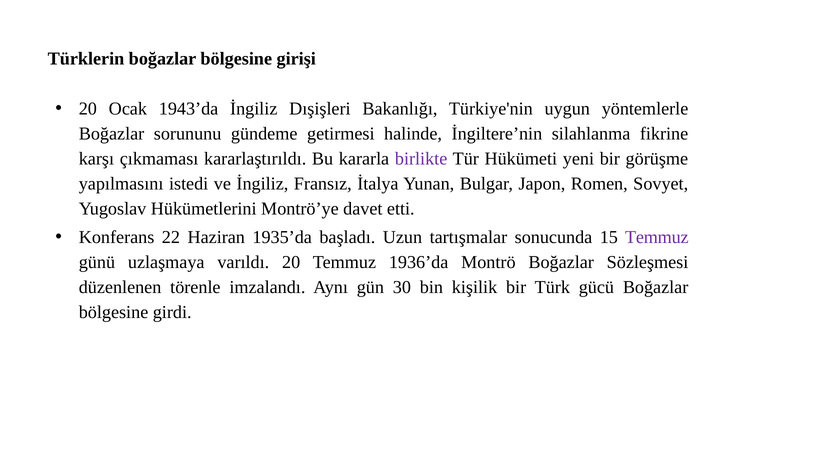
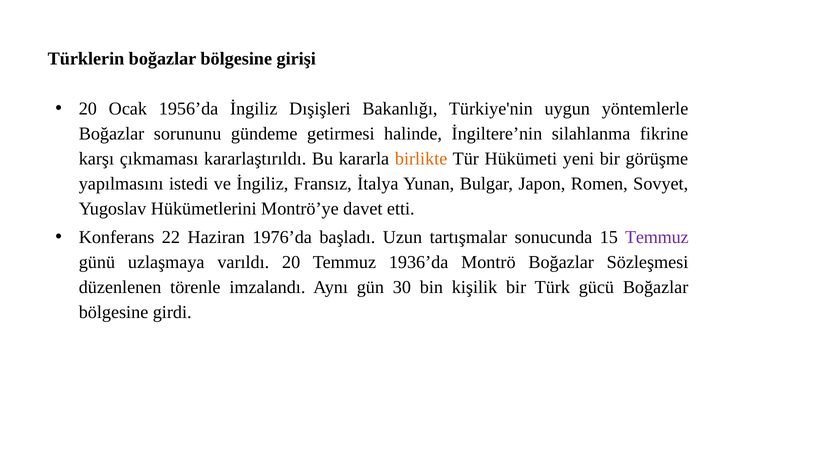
1943’da: 1943’da -> 1956’da (189, 109)
birlikte colour: purple -> orange (421, 159)
1935’da: 1935’da -> 1976’da (282, 237)
